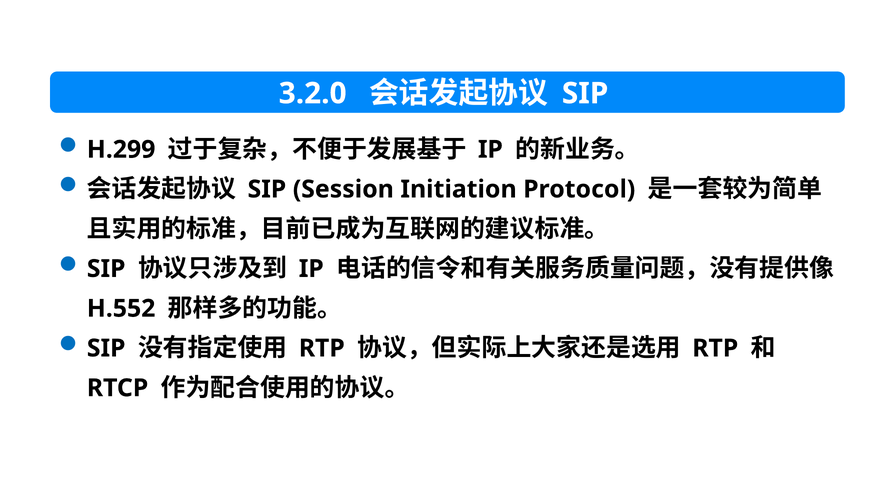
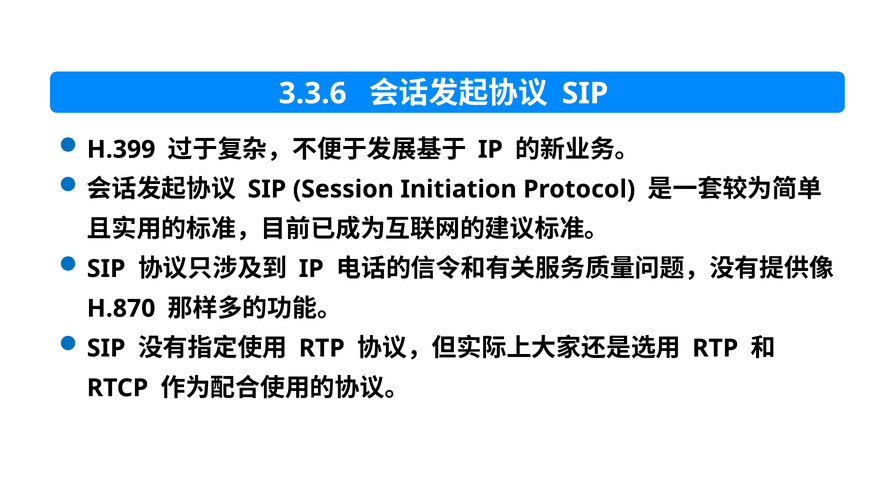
3.2.0: 3.2.0 -> 3.3.6 (313, 93)
H.299: H.299 -> H.399 (121, 149)
H.552: H.552 -> H.870 (121, 308)
